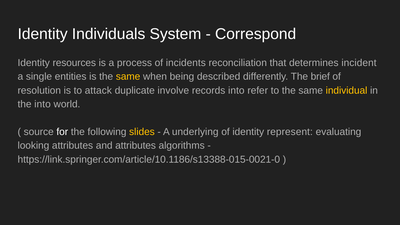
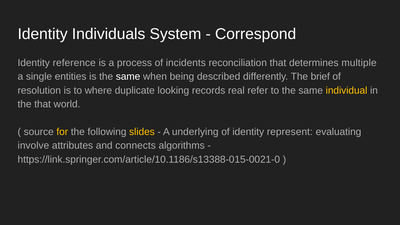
resources: resources -> reference (74, 63)
incident: incident -> multiple (359, 63)
same colour: yellow -> white (128, 77)
attack: attack -> where (98, 90)
involve: involve -> looking (173, 90)
records into: into -> real (236, 90)
the into: into -> that (43, 104)
for colour: white -> yellow (62, 132)
looking: looking -> involve (33, 146)
and attributes: attributes -> connects (136, 146)
